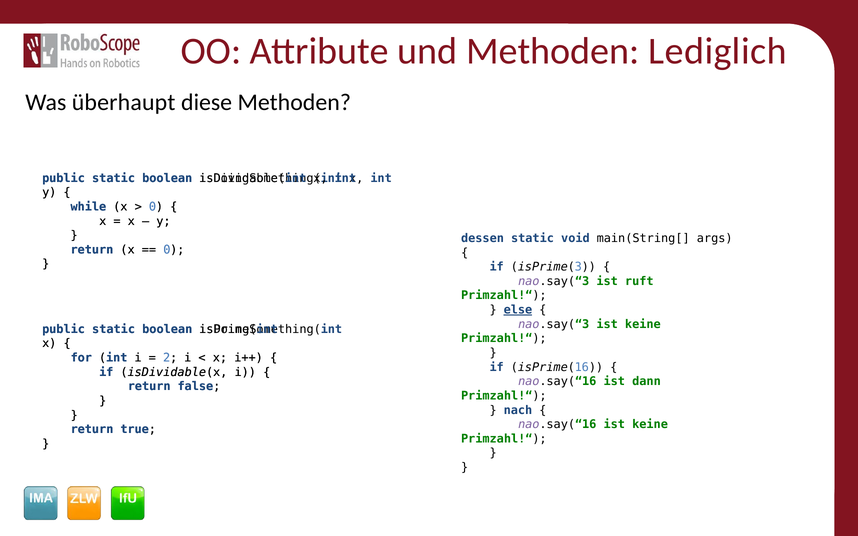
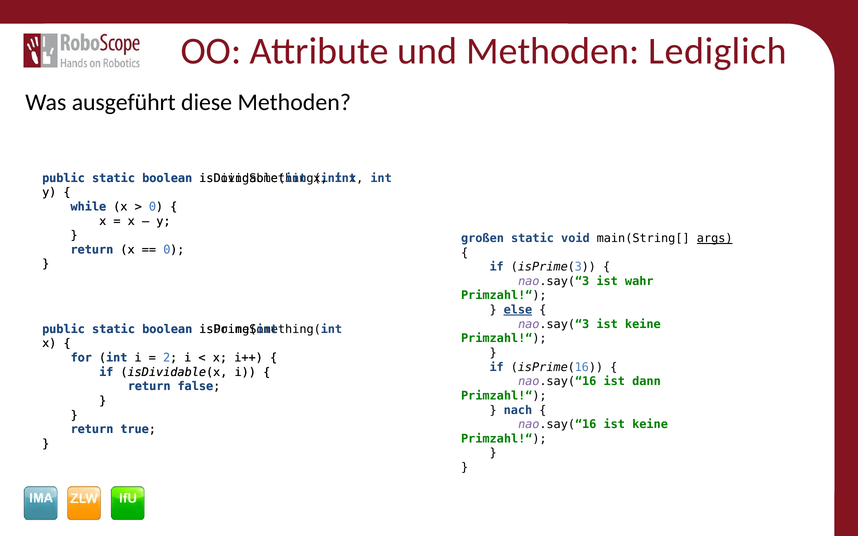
überhaupt: überhaupt -> ausgeführt (124, 103)
dessen: dessen -> großen (483, 238)
args underline: none -> present (715, 238)
ruft: ruft -> wahr (639, 281)
